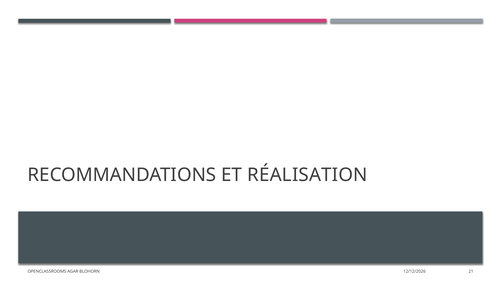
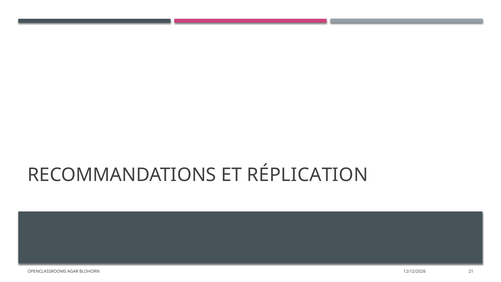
RÉALISATION: RÉALISATION -> RÉPLICATION (307, 175)
